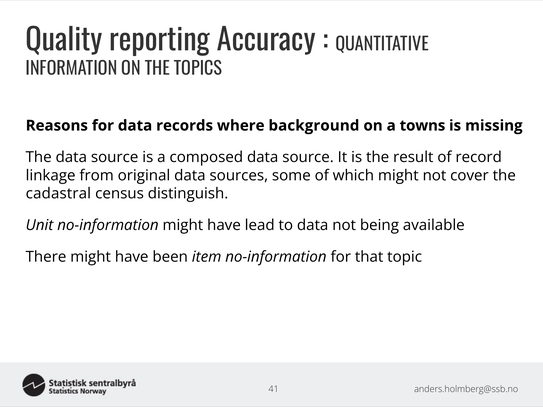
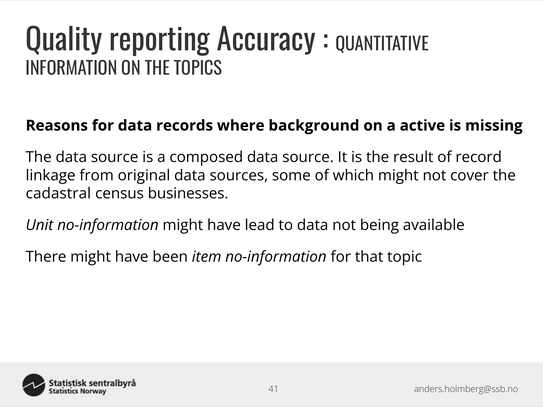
towns: towns -> active (422, 126)
distinguish: distinguish -> businesses (188, 194)
